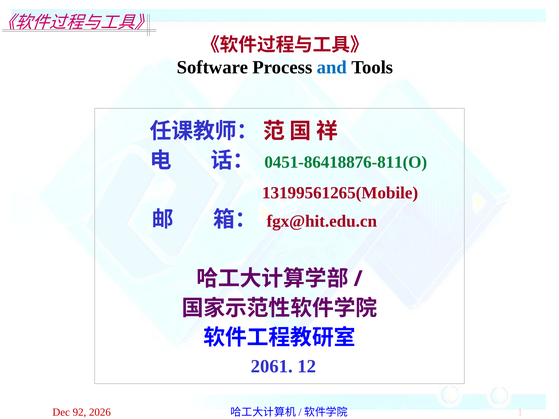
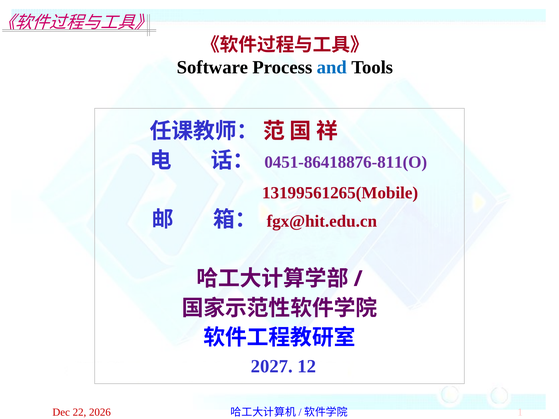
0451-86418876-811(O colour: green -> purple (346, 162)
2061: 2061 -> 2027 (272, 367)
92: 92 -> 22 (79, 412)
